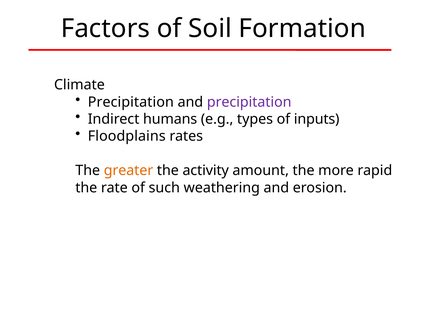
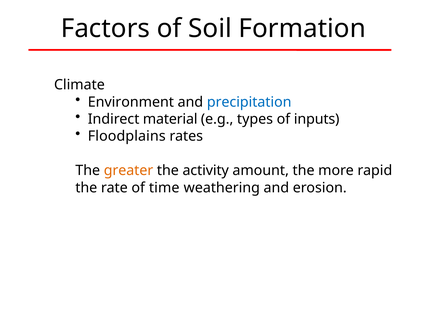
Precipitation: Precipitation -> Environment (131, 102)
precipitation colour: purple -> blue (249, 102)
humans: humans -> material (170, 119)
such: such -> time (164, 187)
